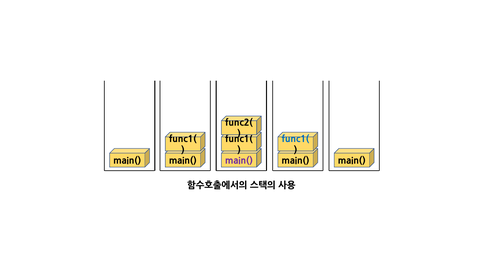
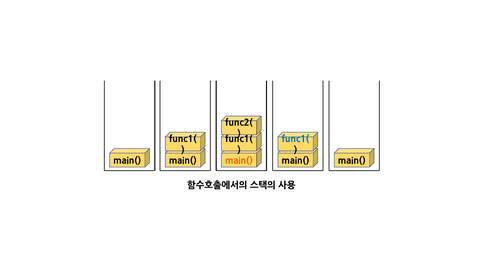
main( colour: purple -> orange (239, 161)
